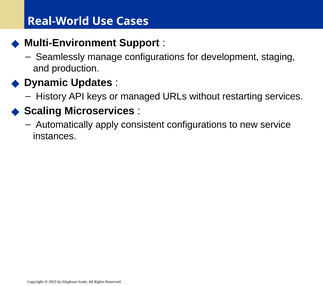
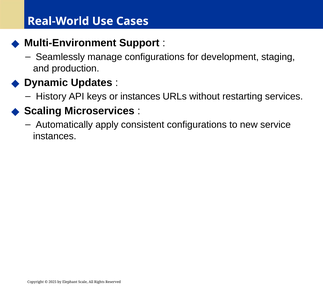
or managed: managed -> instances (140, 97)
